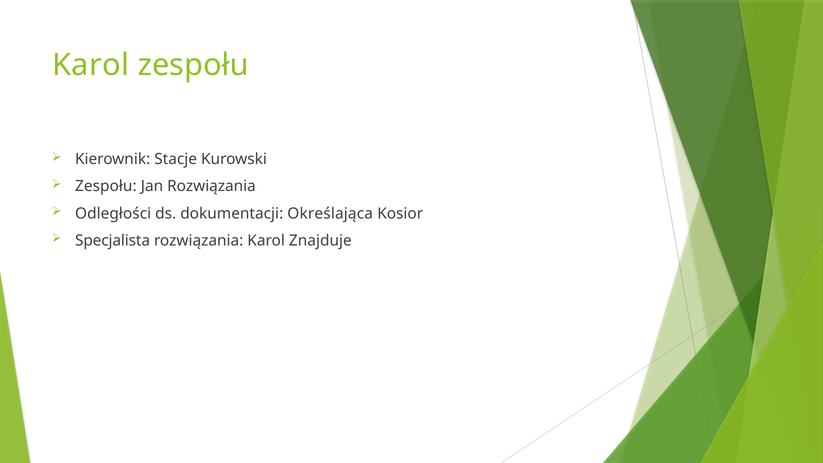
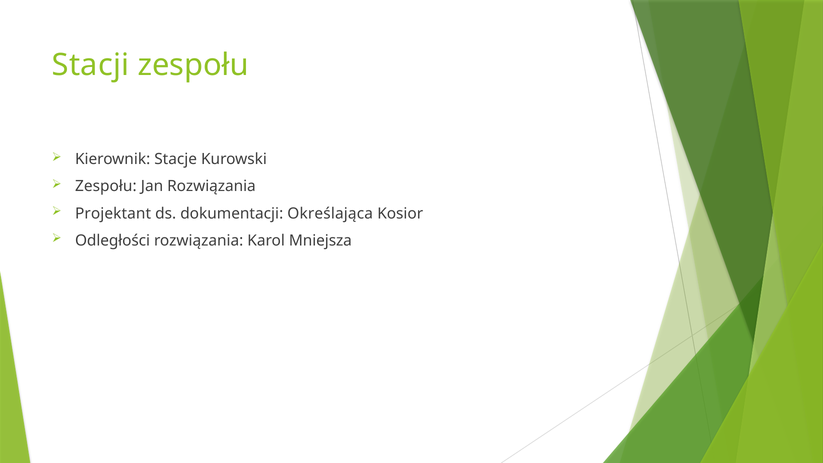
Karol: Karol -> Stacji (91, 65)
Odległości: Odległości -> Projektant (113, 213)
Specjalista: Specjalista -> Odległości (113, 241)
Znajduje: Znajduje -> Mniejsza (320, 241)
